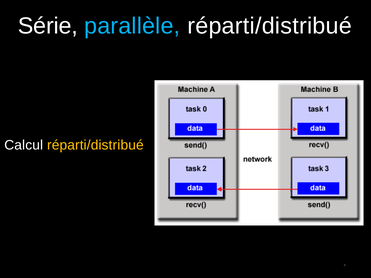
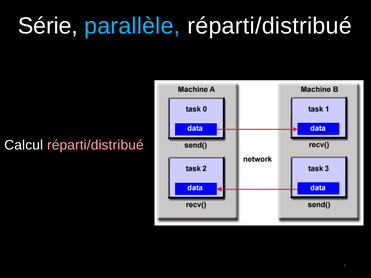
réparti/distribué colour: yellow -> pink (95, 145)
